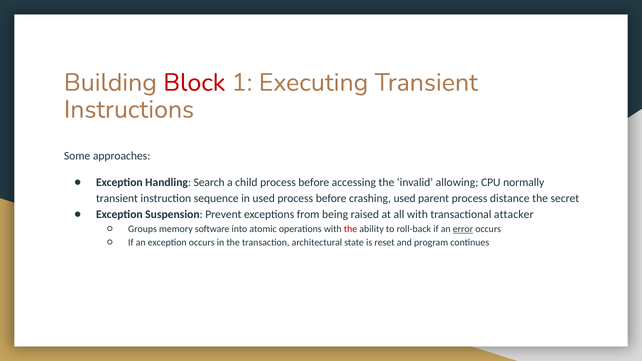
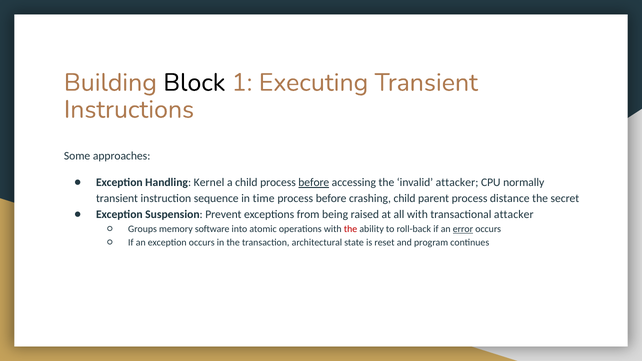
Block colour: red -> black (194, 83)
Search: Search -> Kernel (209, 183)
before underline: none -> present (314, 183)
invalid allowing: allowing -> attacker (457, 183)
in used: used -> time (264, 199)
crashing used: used -> child (405, 199)
